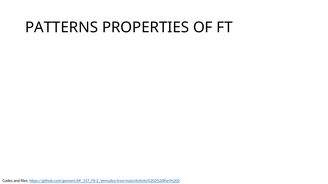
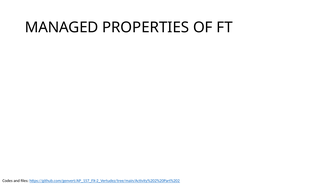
PATTERNS: PATTERNS -> MANAGED (62, 28)
